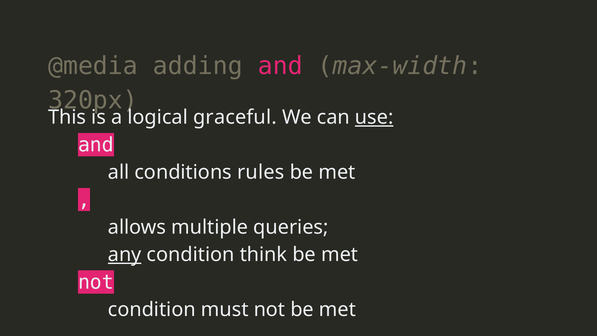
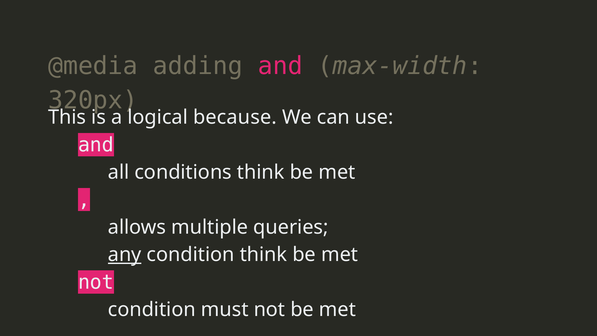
graceful: graceful -> because (235, 117)
use underline: present -> none (374, 117)
conditions rules: rules -> think (261, 172)
